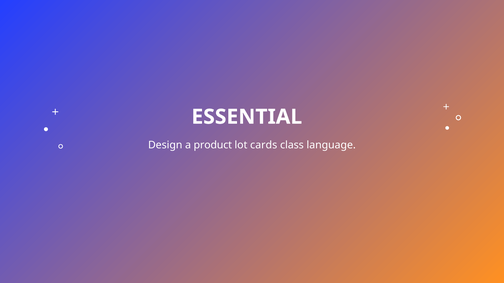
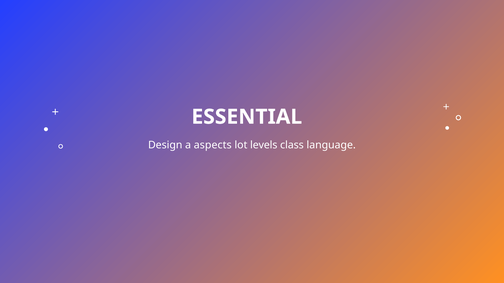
product: product -> aspects (213, 145)
cards: cards -> levels (264, 145)
